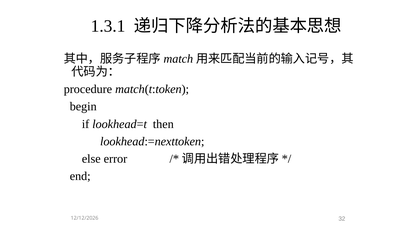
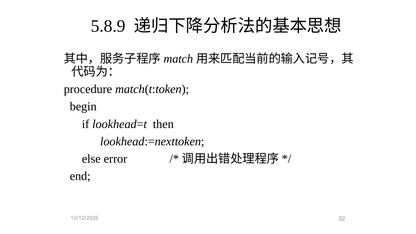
1.3.1: 1.3.1 -> 5.8.9 (108, 26)
